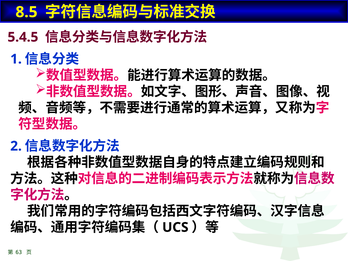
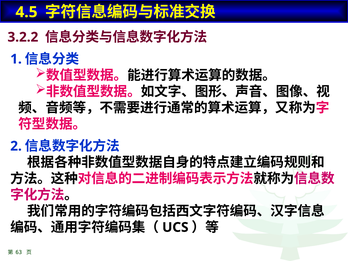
8.5: 8.5 -> 4.5 (26, 12)
5.4.5: 5.4.5 -> 3.2.2 (23, 37)
